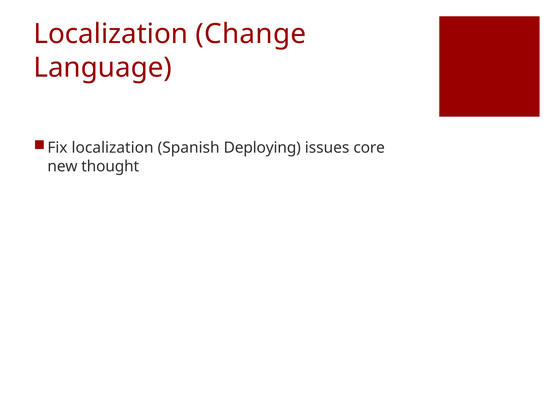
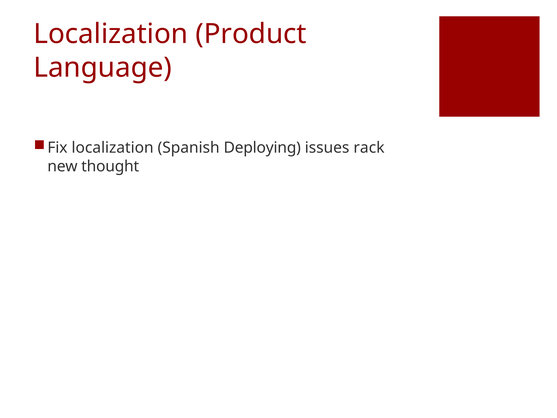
Change: Change -> Product (251, 34)
core: core -> rack (369, 148)
